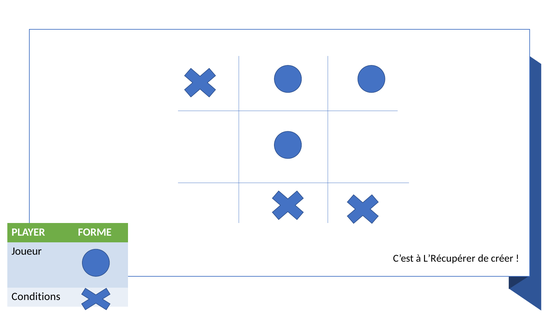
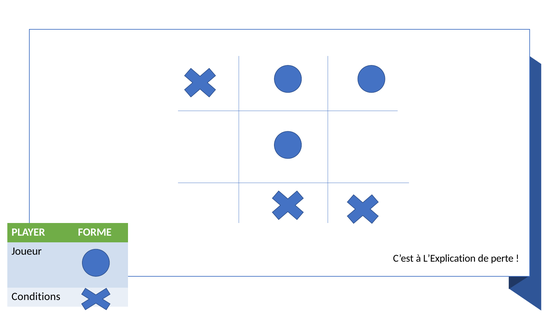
L’Récupérer: L’Récupérer -> L’Explication (449, 258)
créer: créer -> perte (502, 258)
